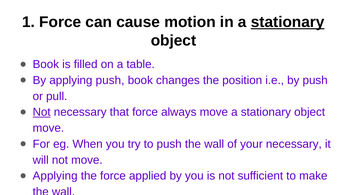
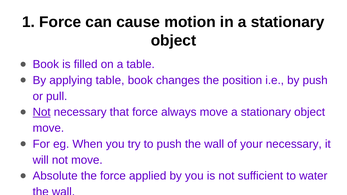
stationary underline: present -> none (288, 22)
applying push: push -> table (110, 80)
Applying: Applying -> Absolute (55, 176)
make: make -> water (313, 176)
